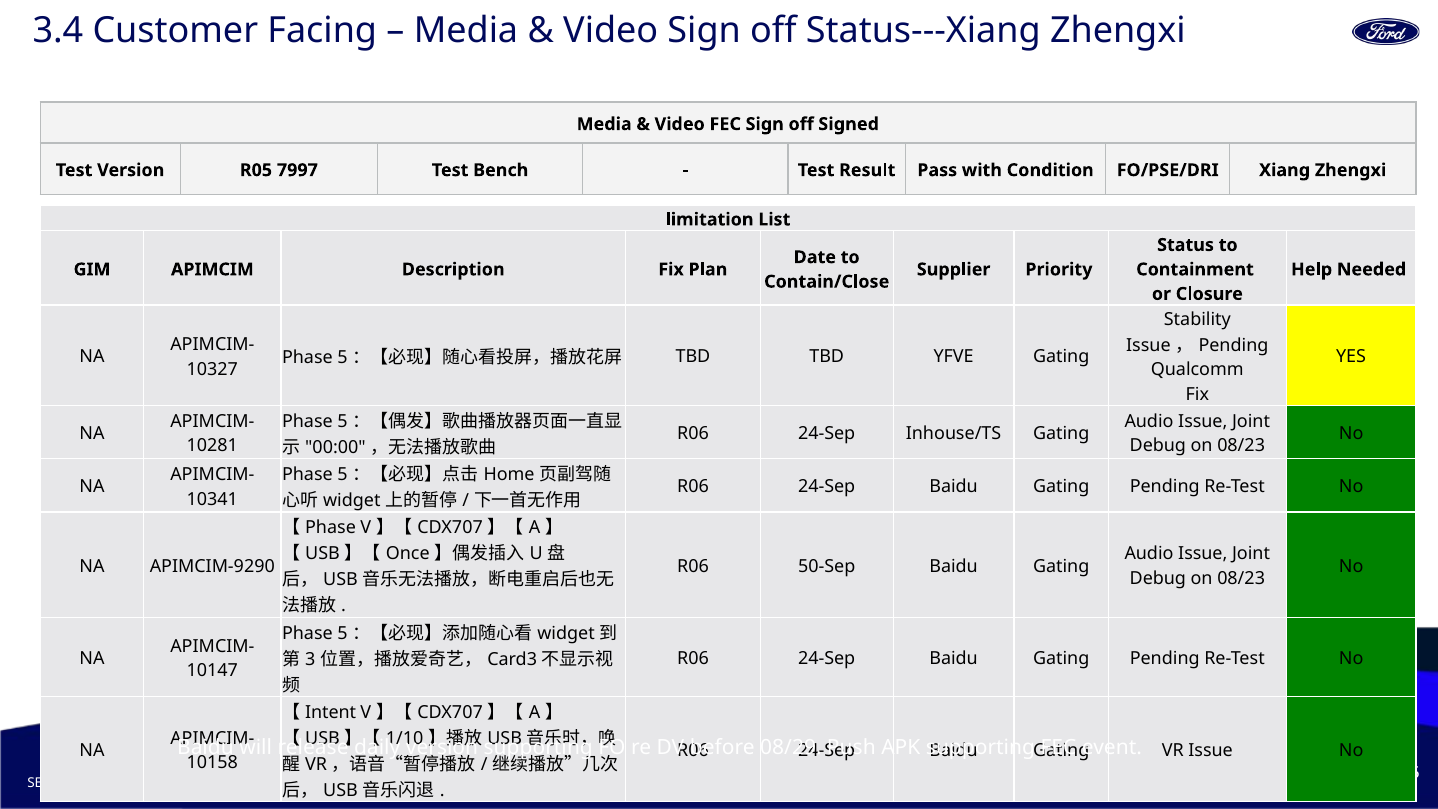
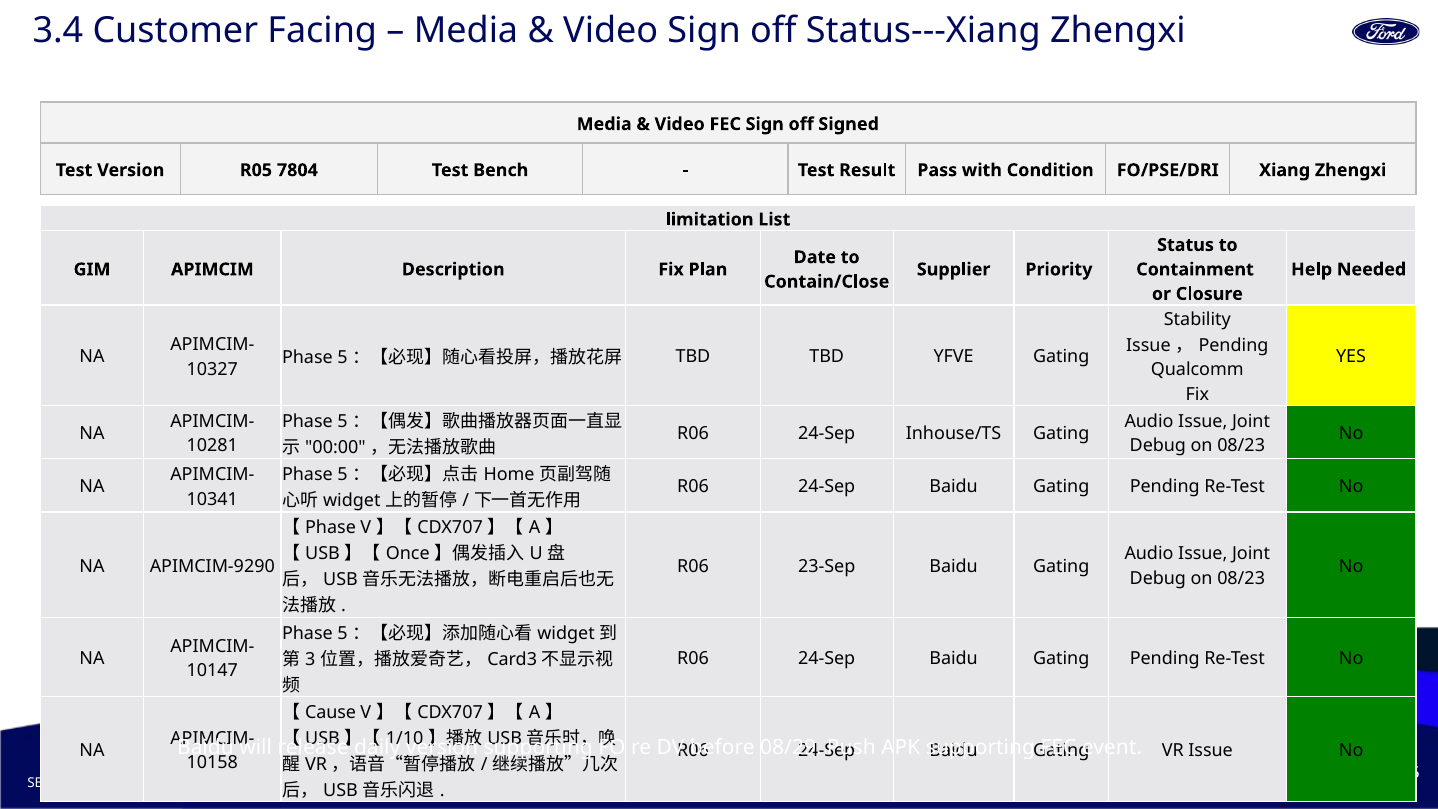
7997: 7997 -> 7804 (297, 170)
50-Sep: 50-Sep -> 23-Sep (827, 566)
Intent: Intent -> Cause (331, 712)
